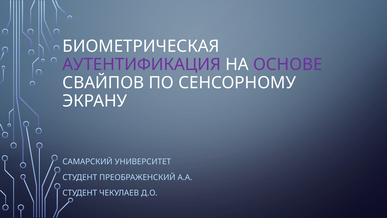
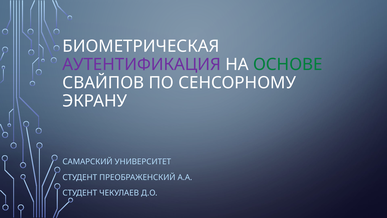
ОСНОВЕ colour: purple -> green (288, 64)
